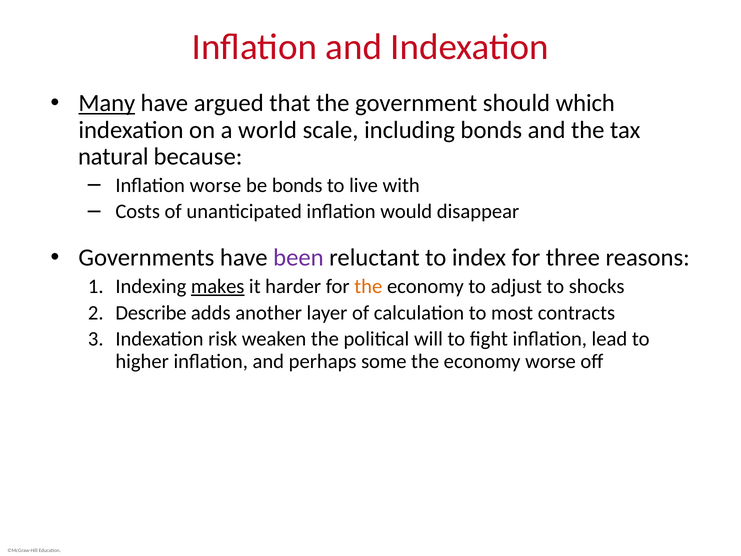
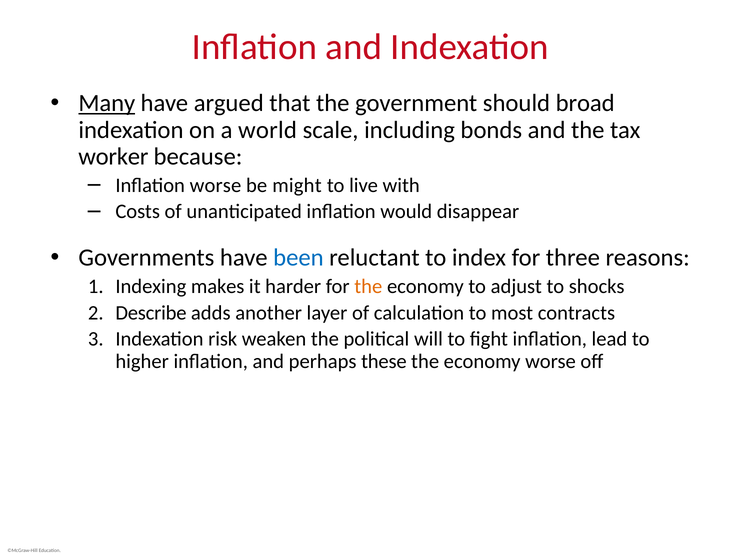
which: which -> broad (585, 103)
natural: natural -> worker (113, 157)
be bonds: bonds -> might (297, 185)
been colour: purple -> blue (298, 258)
makes underline: present -> none (218, 286)
some: some -> these (384, 361)
